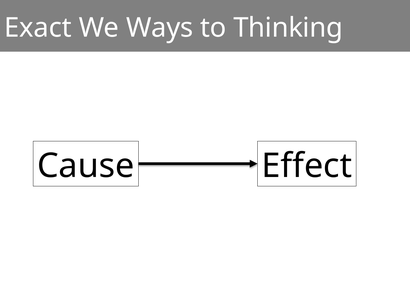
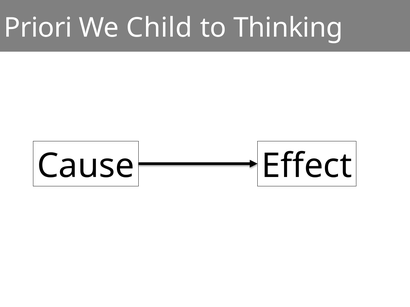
Exact: Exact -> Priori (38, 28)
Ways: Ways -> Child (159, 28)
